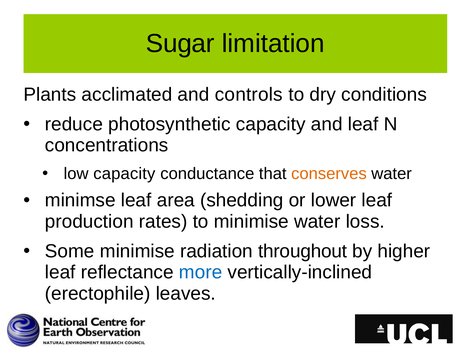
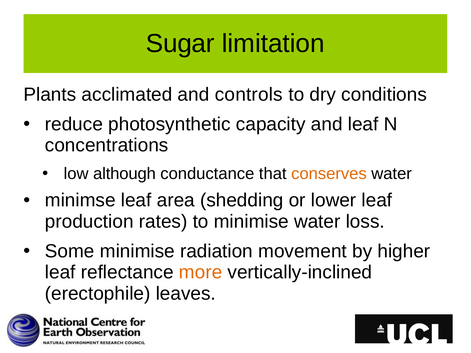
low capacity: capacity -> although (124, 174)
throughout: throughout -> movement (303, 251)
more colour: blue -> orange (201, 272)
